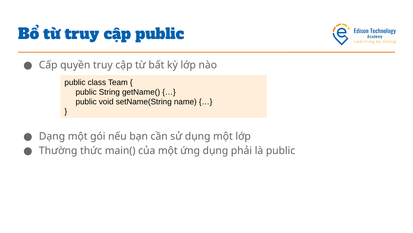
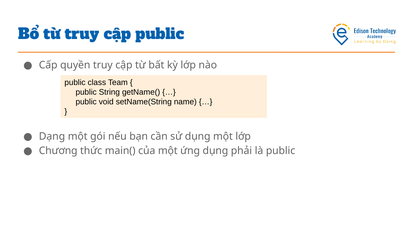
Thường: Thường -> Chương (58, 150)
